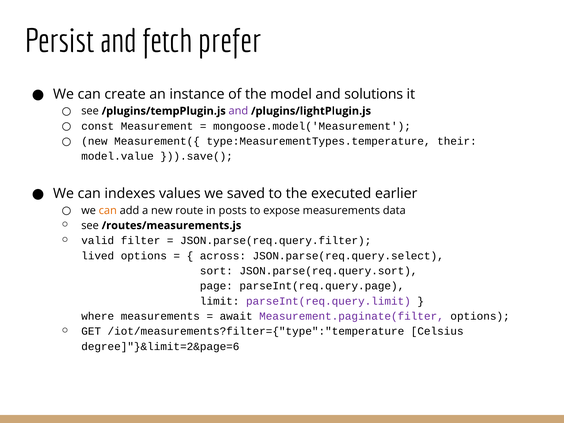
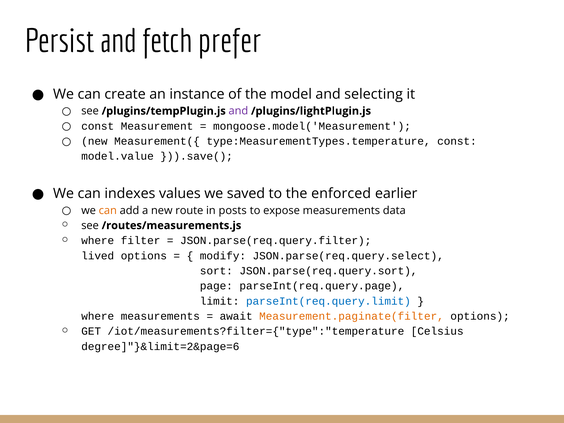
solutions: solutions -> selecting (374, 94)
type:MeasurementTypes.temperature their: their -> const (457, 141)
executed: executed -> enforced (341, 194)
valid: valid -> where (98, 241)
across: across -> modify (223, 256)
parseInt(req.query.limit colour: purple -> blue (328, 301)
Measurement.paginate(filter colour: purple -> orange (351, 316)
